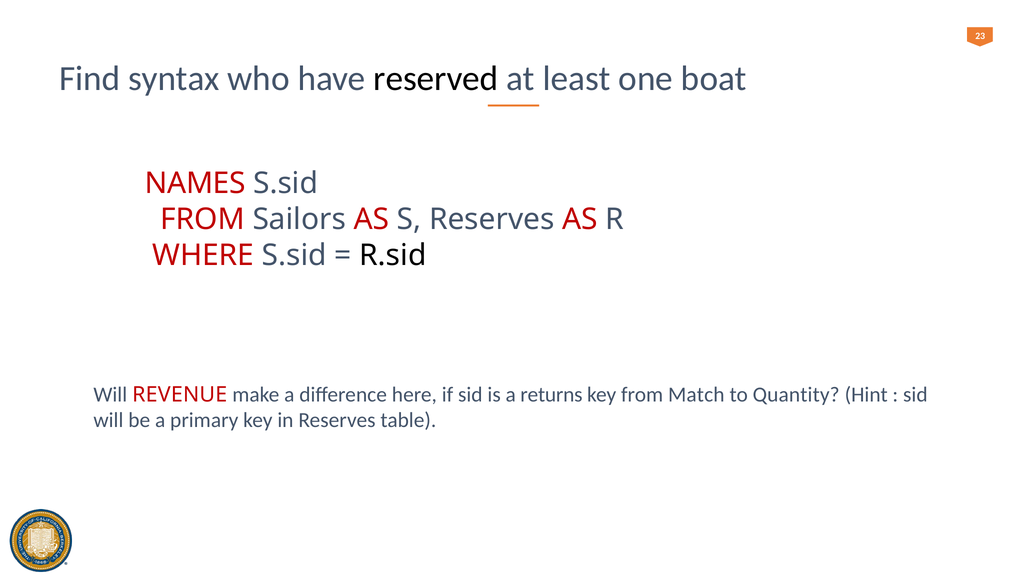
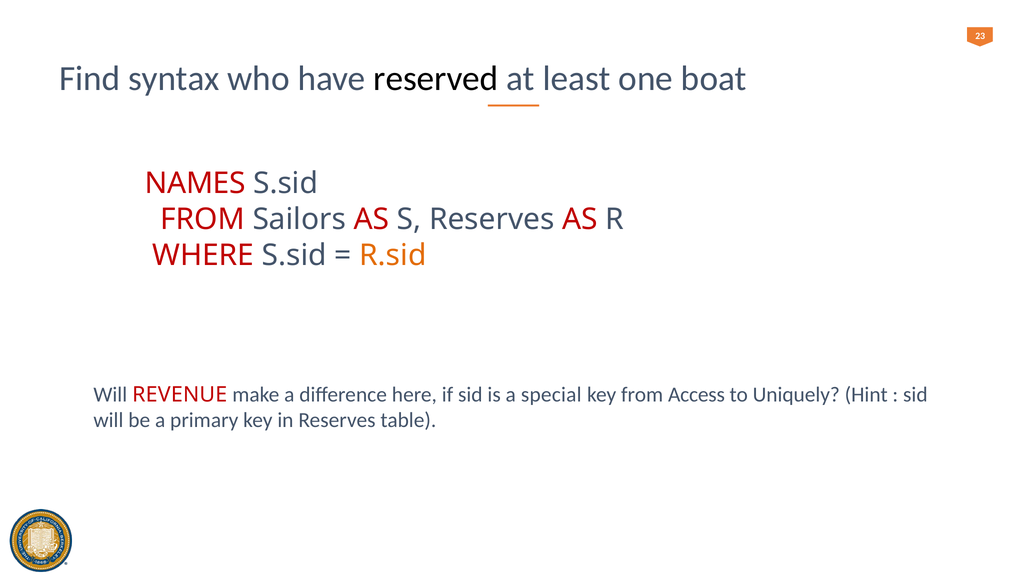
R.sid colour: black -> orange (393, 255)
returns: returns -> special (551, 394)
Match: Match -> Access (696, 394)
Quantity: Quantity -> Uniquely (796, 394)
